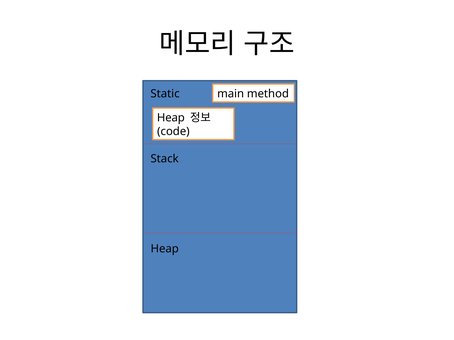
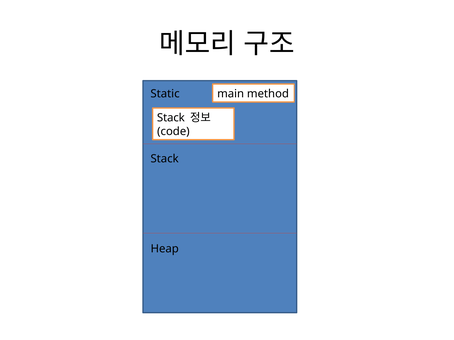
Heap: Heap -> Stack (171, 118)
